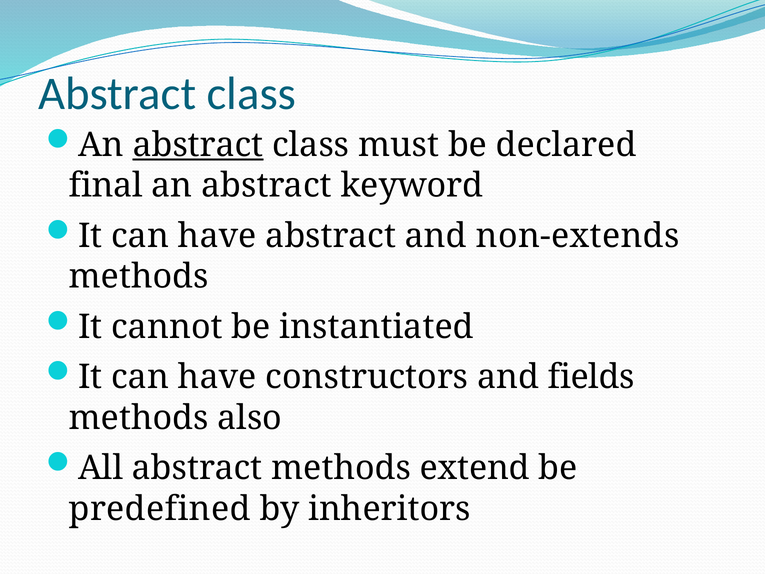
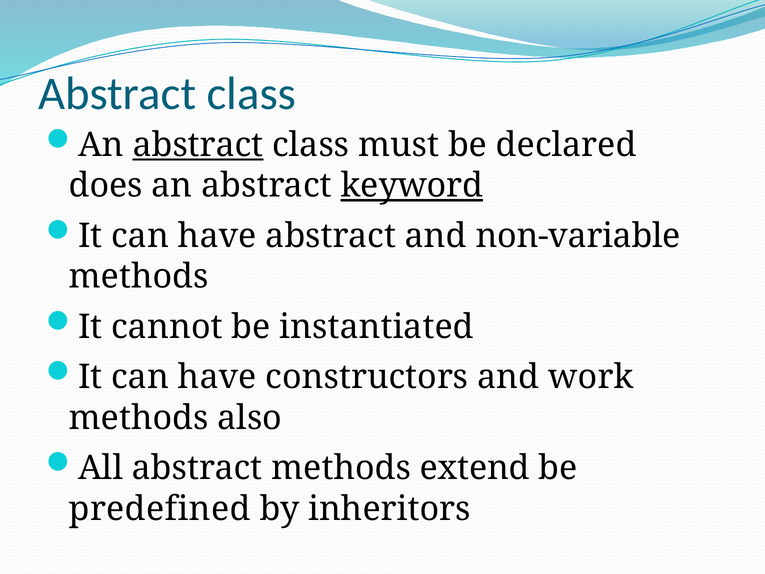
final: final -> does (106, 186)
keyword underline: none -> present (412, 186)
non-extends: non-extends -> non-variable (578, 236)
fields: fields -> work (591, 377)
